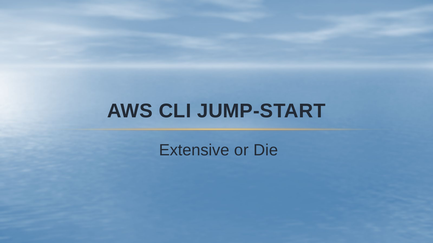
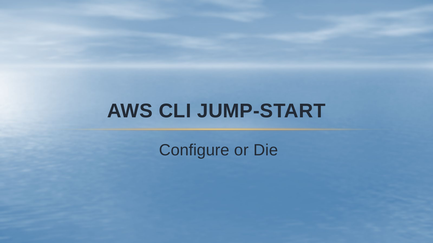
Extensive: Extensive -> Configure (194, 151)
